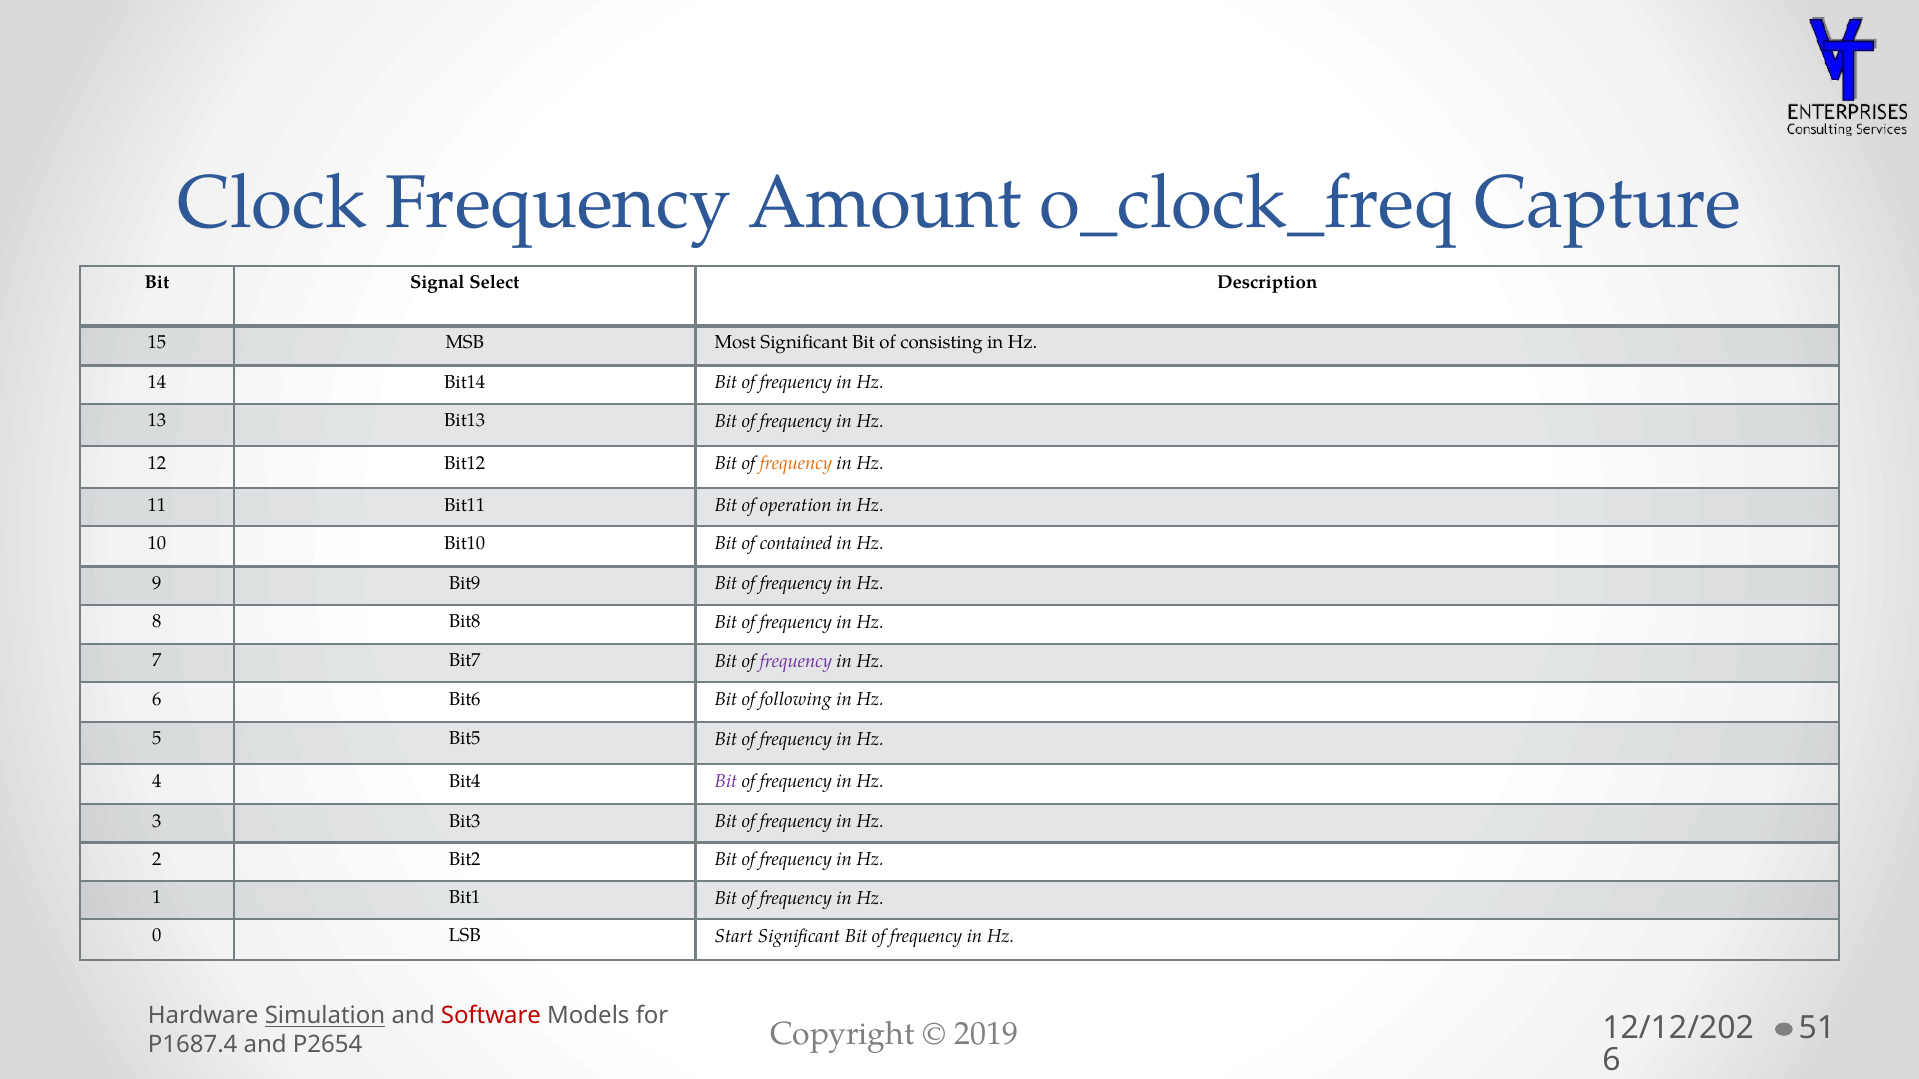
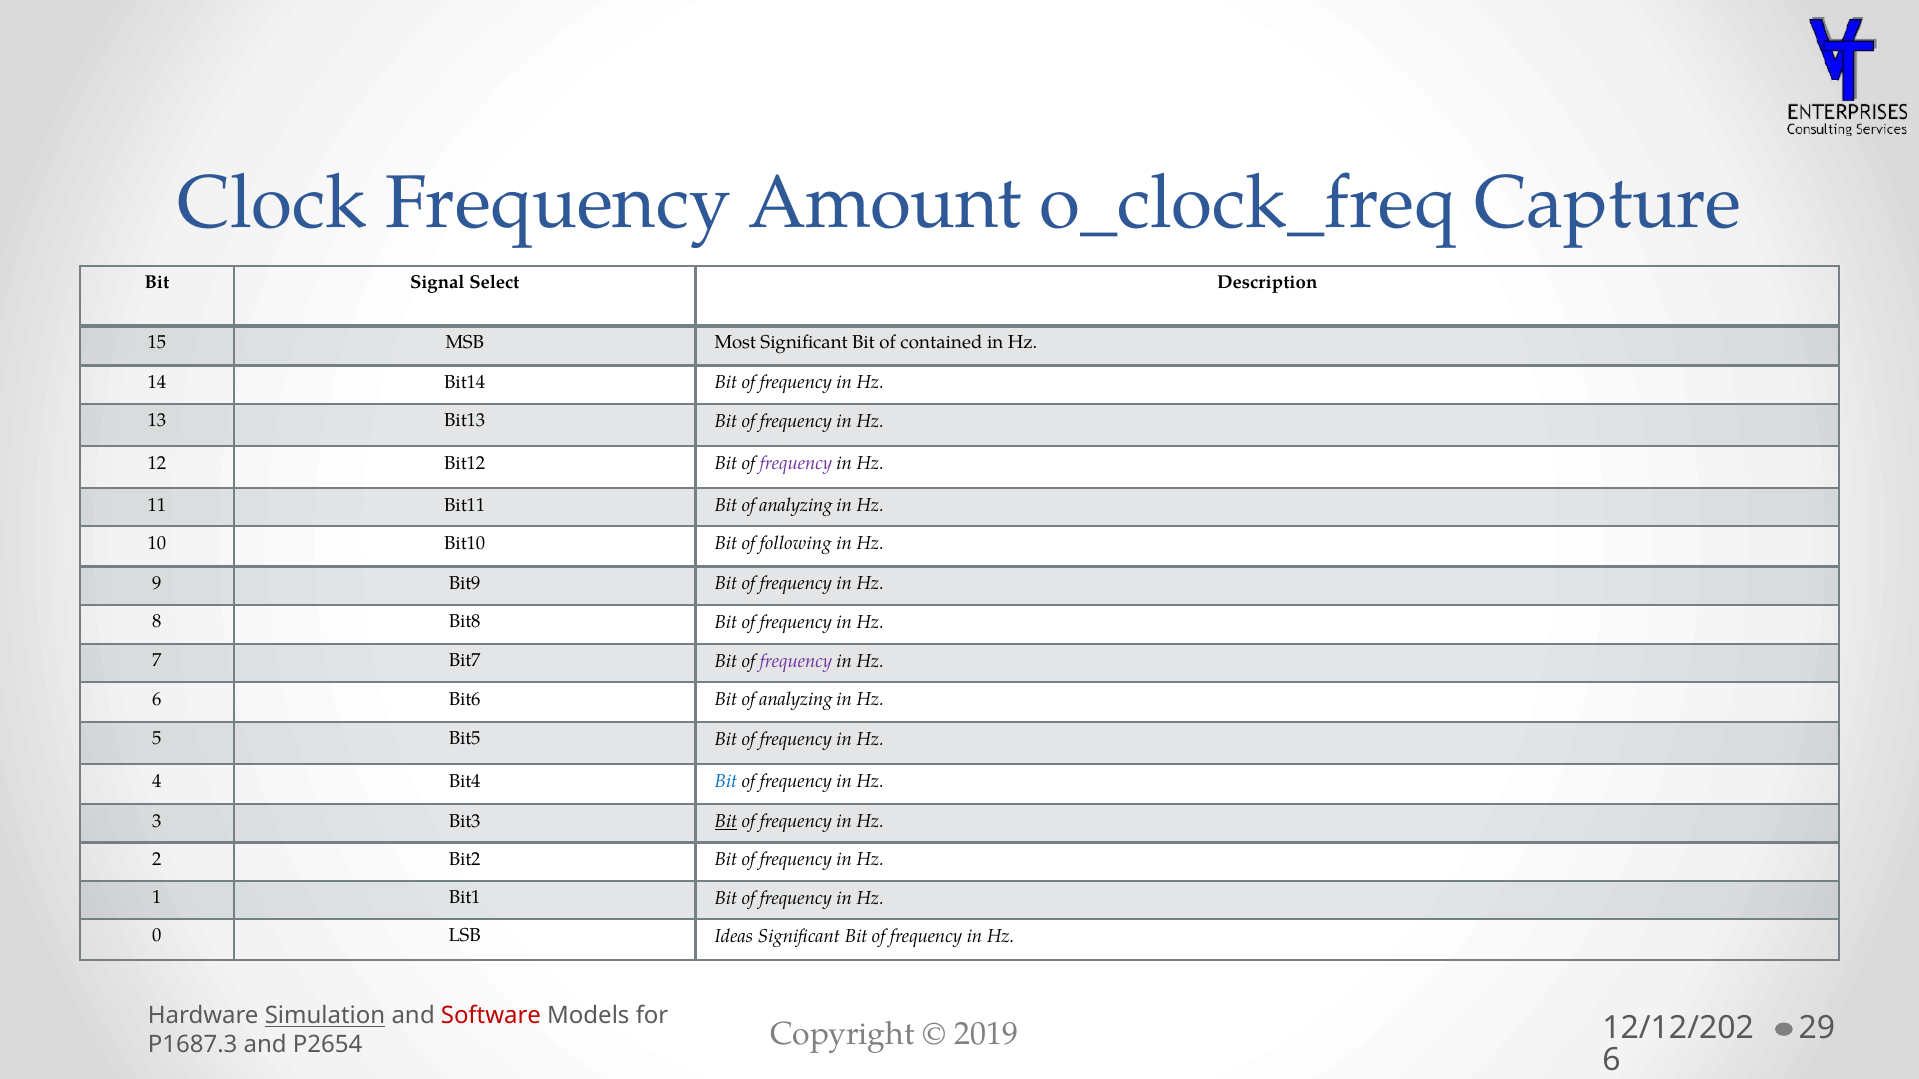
consisting: consisting -> contained (941, 343)
frequency colour: orange -> purple (796, 464)
Bit11 Bit of operation: operation -> analyzing (796, 506)
contained: contained -> following (796, 544)
Bit6 Bit of following: following -> analyzing (796, 699)
Bit colour: purple -> blue (726, 782)
Bit underline: none -> present (726, 822)
Start: Start -> Ideas (734, 936)
P1687.4: P1687.4 -> P1687.3 (193, 1045)
51: 51 -> 29 (1817, 1029)
